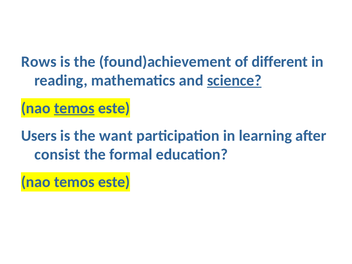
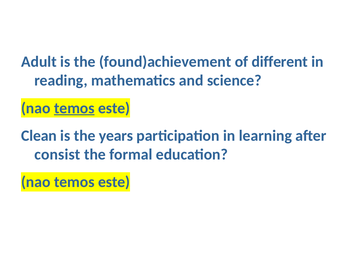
Rows: Rows -> Adult (39, 62)
science underline: present -> none (234, 81)
Users: Users -> Clean (39, 136)
want: want -> years (116, 136)
